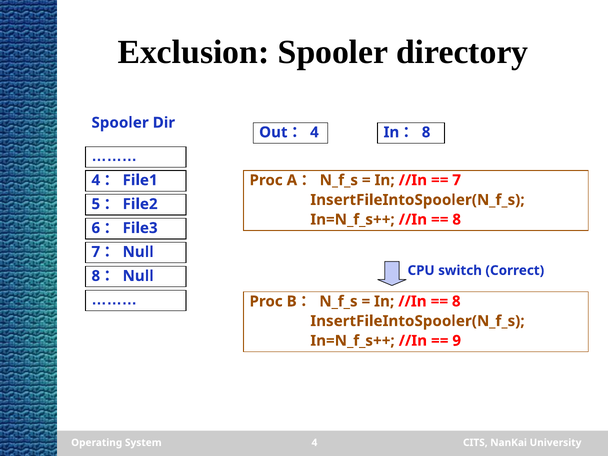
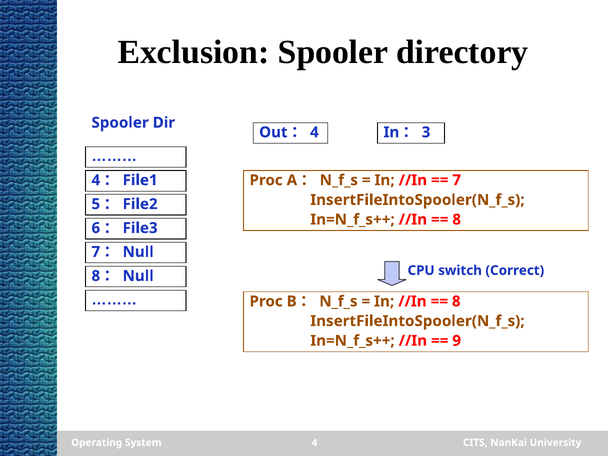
8: 8 -> 3 (426, 132)
